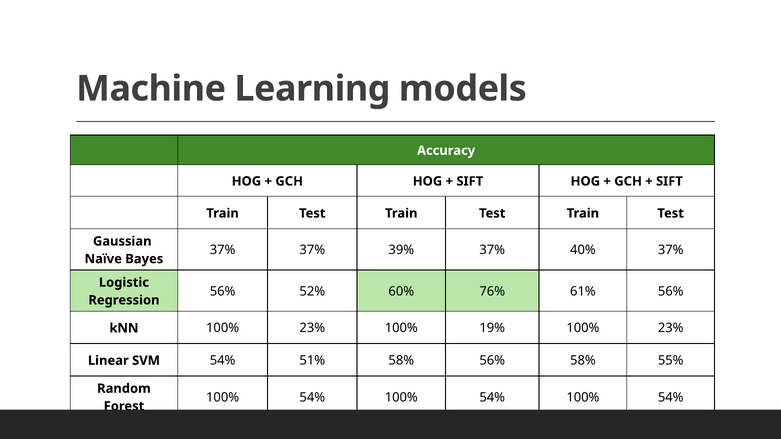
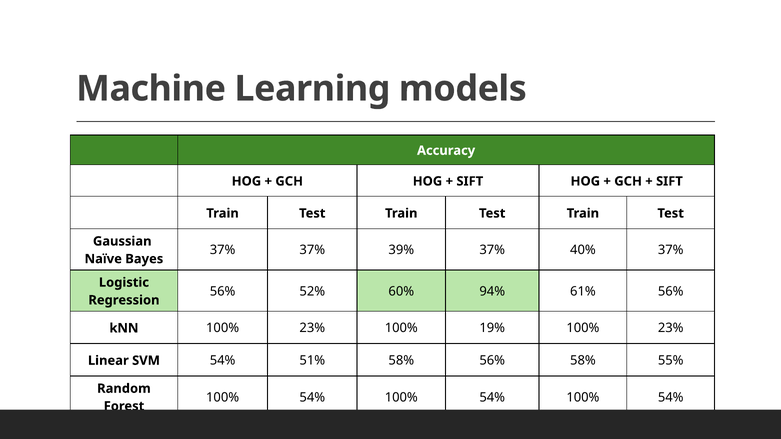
76%: 76% -> 94% (492, 291)
